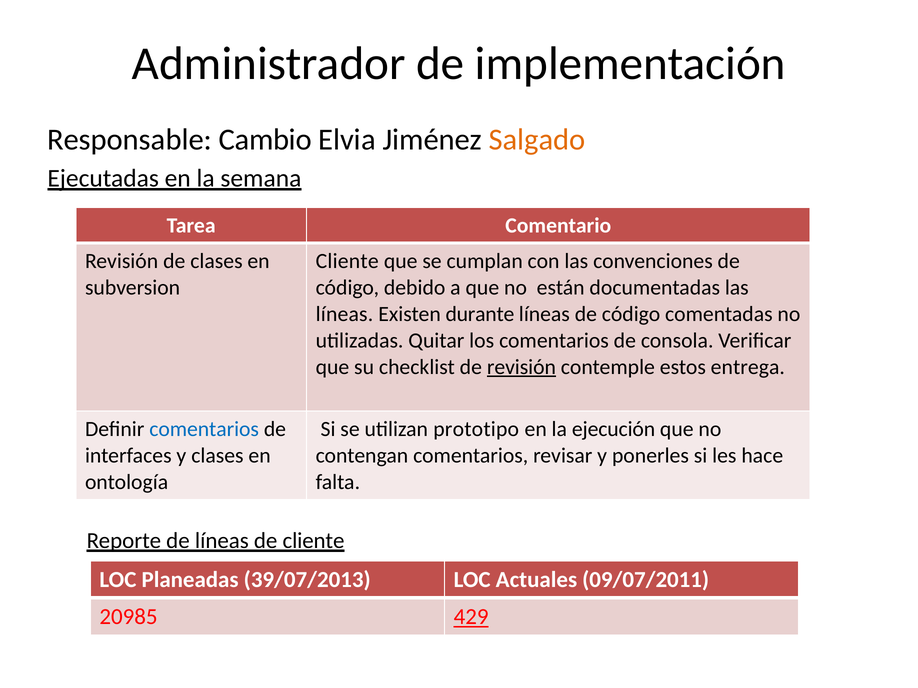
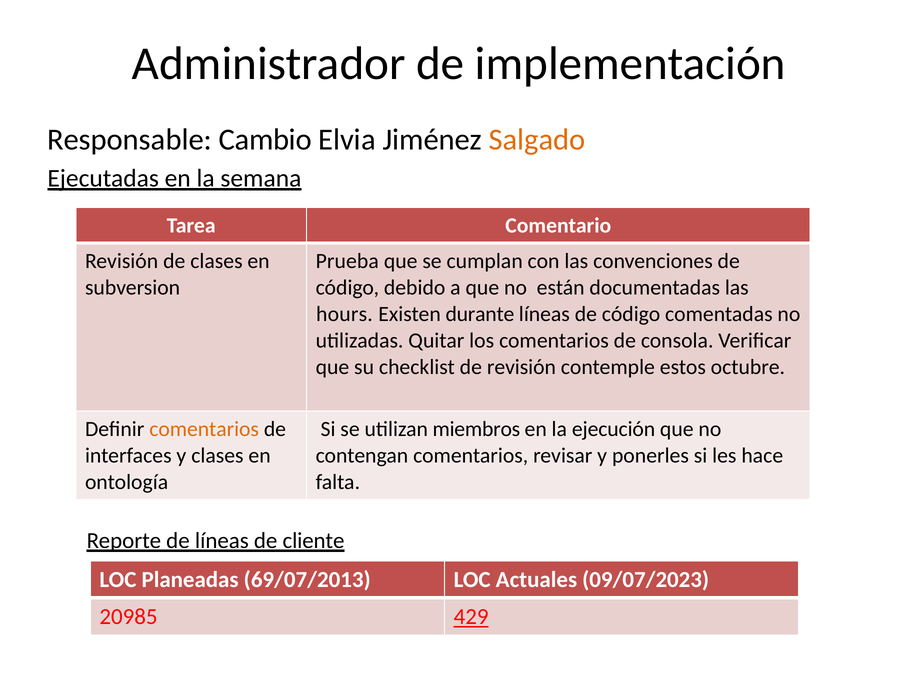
Cliente: Cliente -> Prueba (347, 261)
líneas: líneas -> hours (344, 314)
revisión underline: present -> none (521, 367)
entrega: entrega -> octubre (748, 367)
comentarios colour: blue -> orange (204, 429)
prototipo: prototipo -> miembros (476, 429)
39/07/2013: 39/07/2013 -> 69/07/2013 (307, 580)
09/07/2011: 09/07/2011 -> 09/07/2023 (646, 580)
